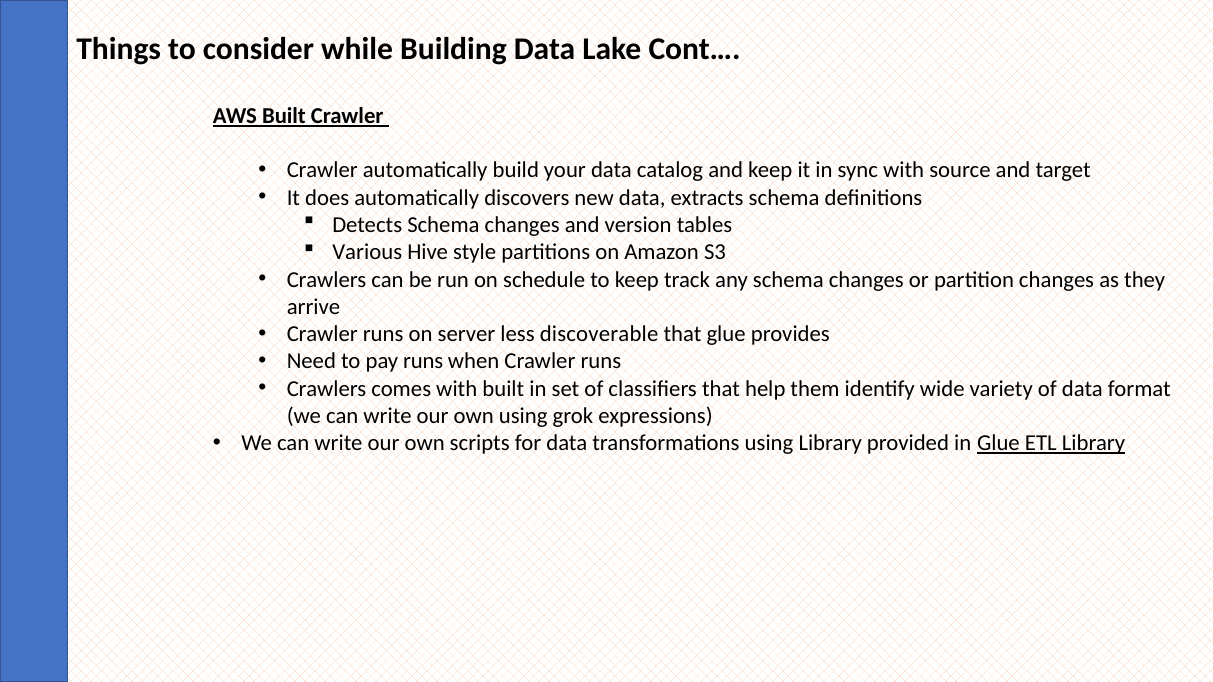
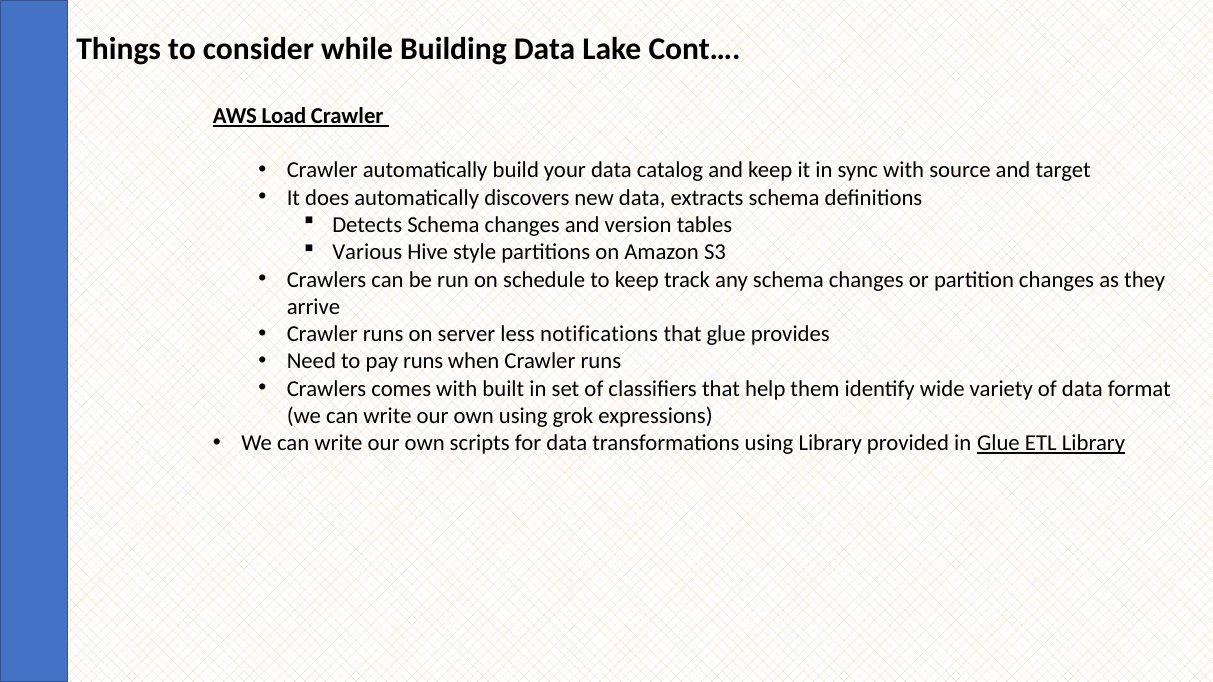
AWS Built: Built -> Load (284, 116)
discoverable: discoverable -> notifications (599, 334)
